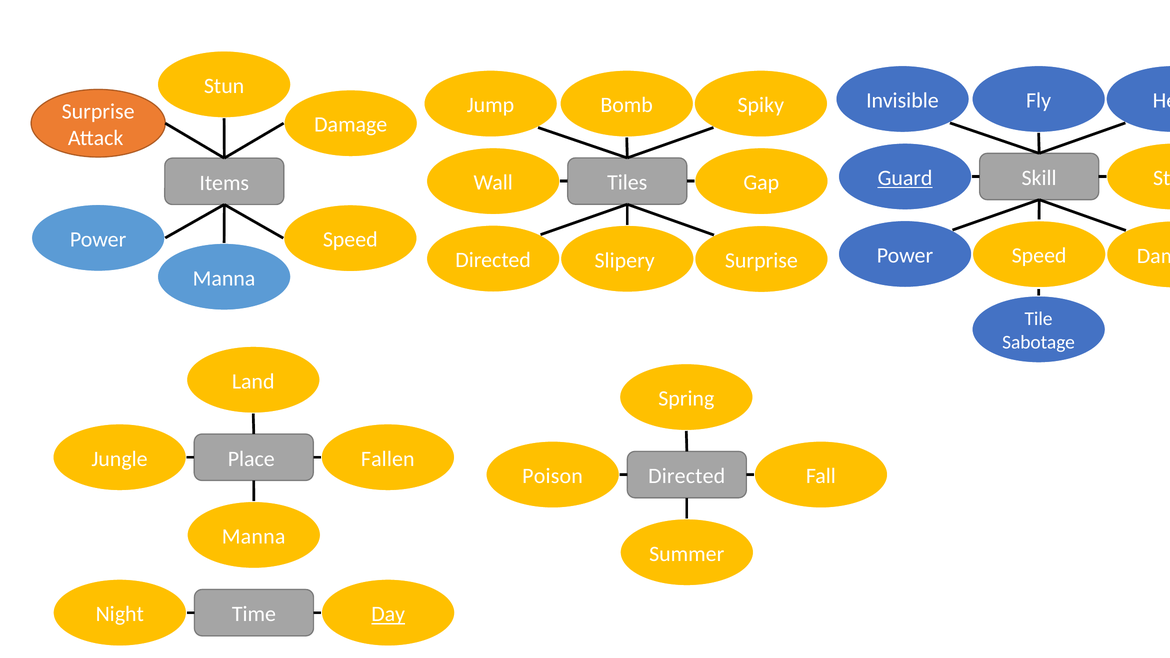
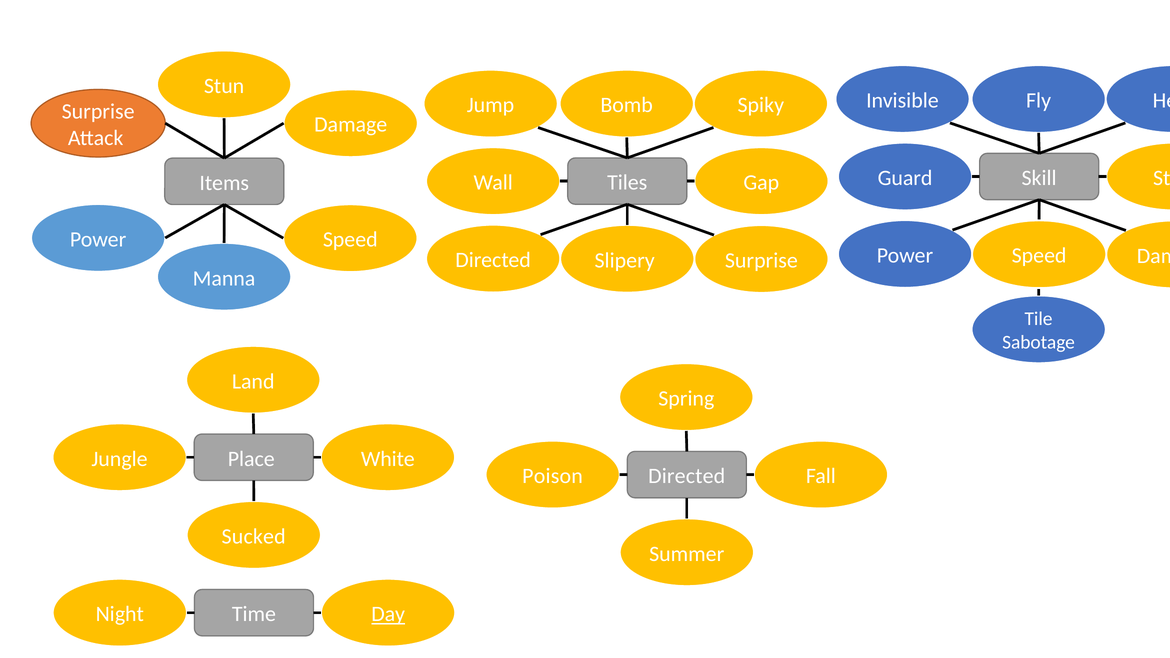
Guard underline: present -> none (905, 178)
Fallen: Fallen -> White (388, 459)
Manna: Manna -> Sucked (254, 537)
